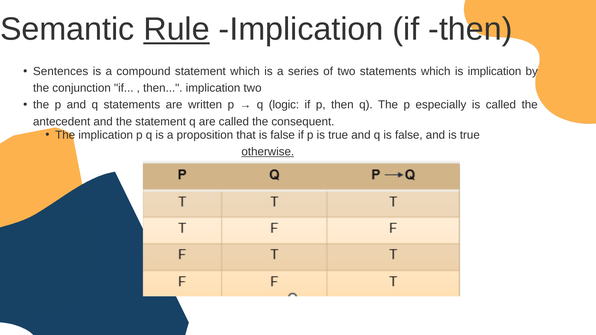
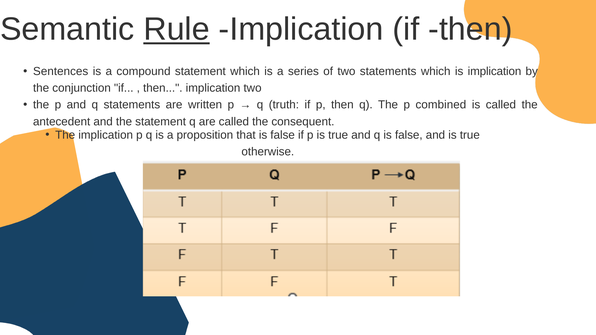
logic: logic -> truth (284, 105)
especially: especially -> combined (441, 105)
otherwise underline: present -> none (268, 152)
